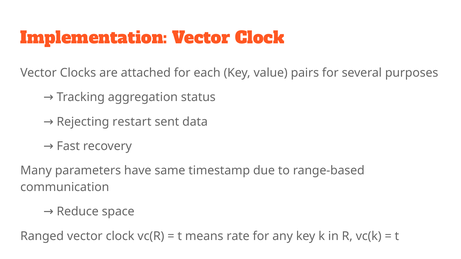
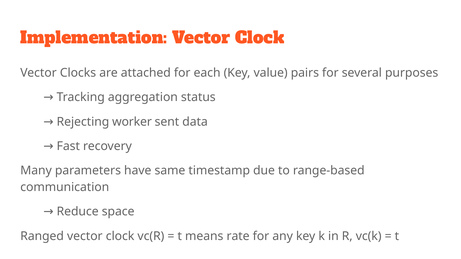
restart: restart -> worker (132, 122)
